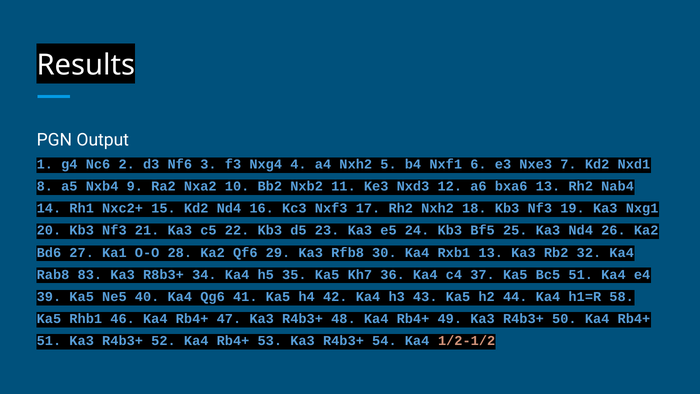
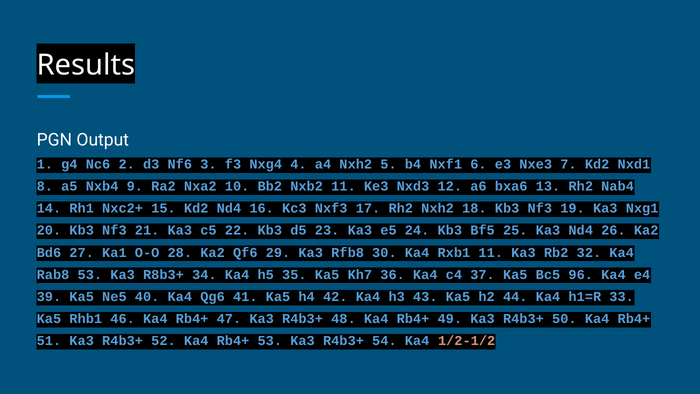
Rxb1 13: 13 -> 11 (491, 252)
Rab8 83: 83 -> 53 (90, 274)
Bc5 51: 51 -> 96 (581, 274)
58: 58 -> 33 (622, 296)
